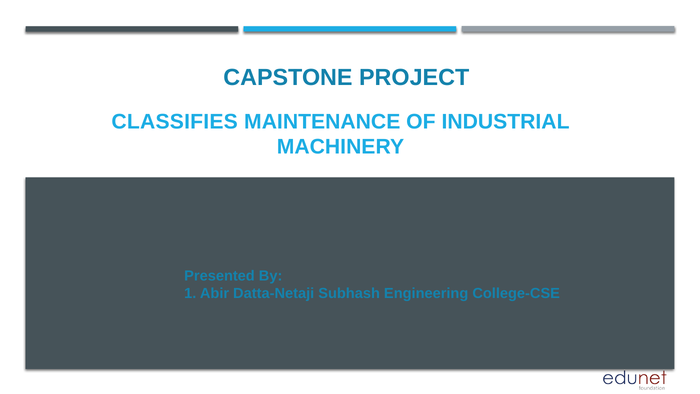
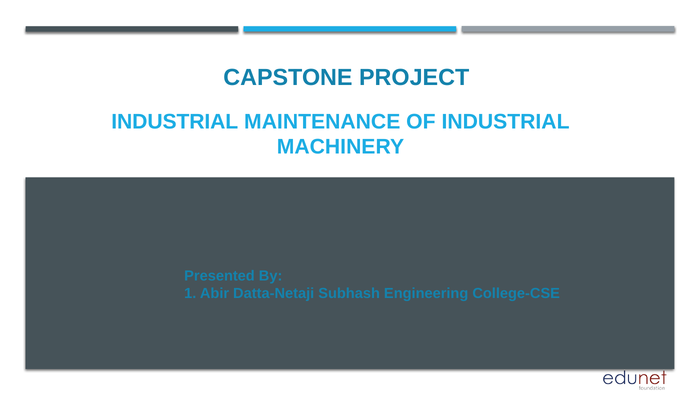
CLASSIFIES: CLASSIFIES -> INDUSTRIAL (175, 121)
